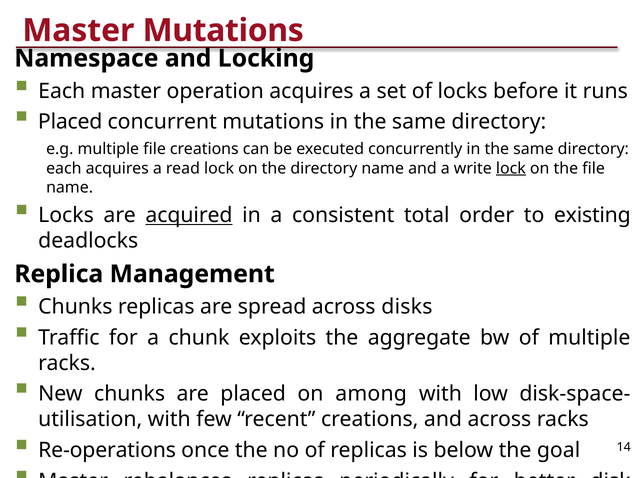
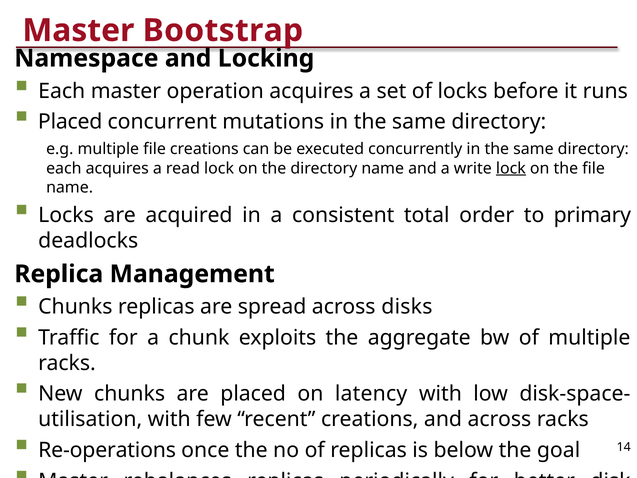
Master Mutations: Mutations -> Bootstrap (223, 30)
acquired underline: present -> none (189, 215)
existing: existing -> primary (592, 215)
among: among -> latency (371, 394)
